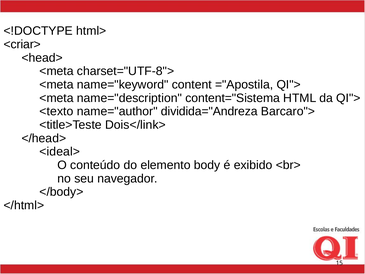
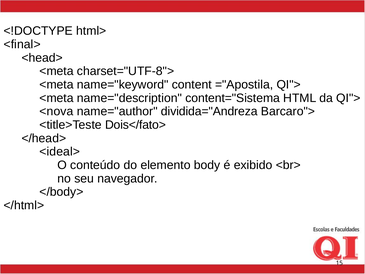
<criar>: <criar> -> <final> (22, 44)
<texto: <texto -> <nova (56, 111)
Dois</link>: Dois</link> -> Dois</fato> (135, 125)
